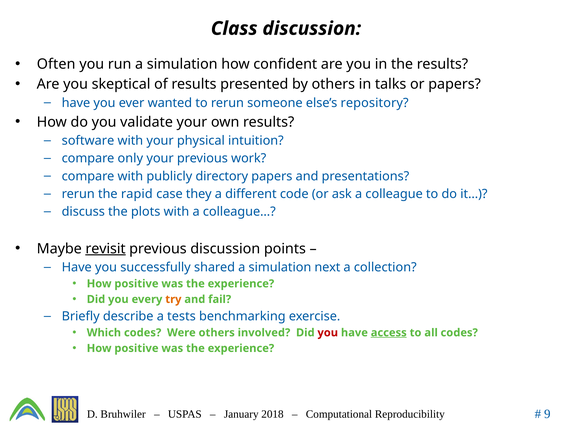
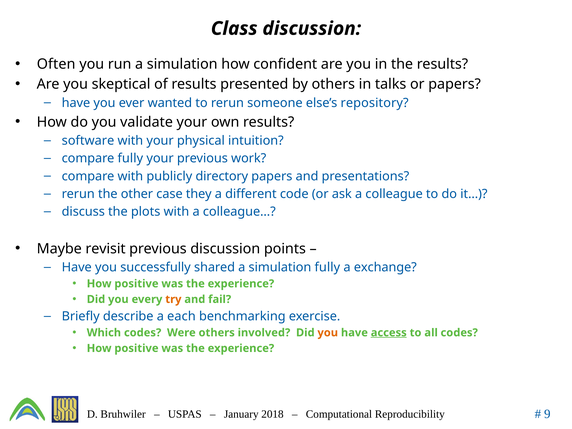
compare only: only -> fully (130, 158)
rapid: rapid -> other (137, 194)
revisit underline: present -> none (106, 249)
simulation next: next -> fully (327, 267)
collection: collection -> exchange (385, 267)
tests: tests -> each (181, 316)
you colour: red -> orange (328, 333)
